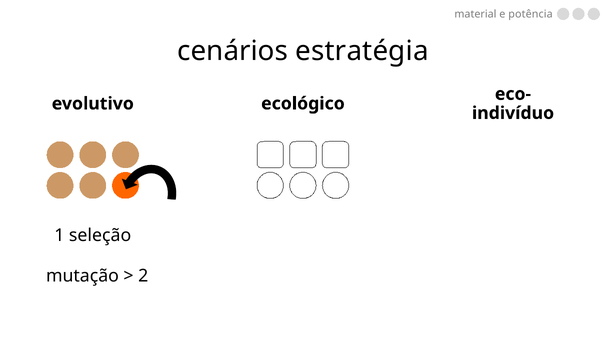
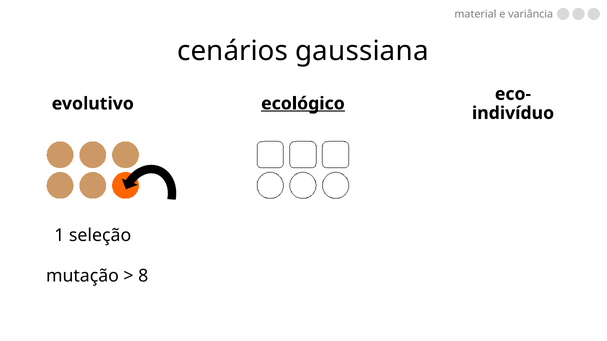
potência: potência -> variância (531, 14)
estratégia: estratégia -> gaussiana (362, 51)
ecológico underline: none -> present (303, 104)
2: 2 -> 8 (143, 276)
